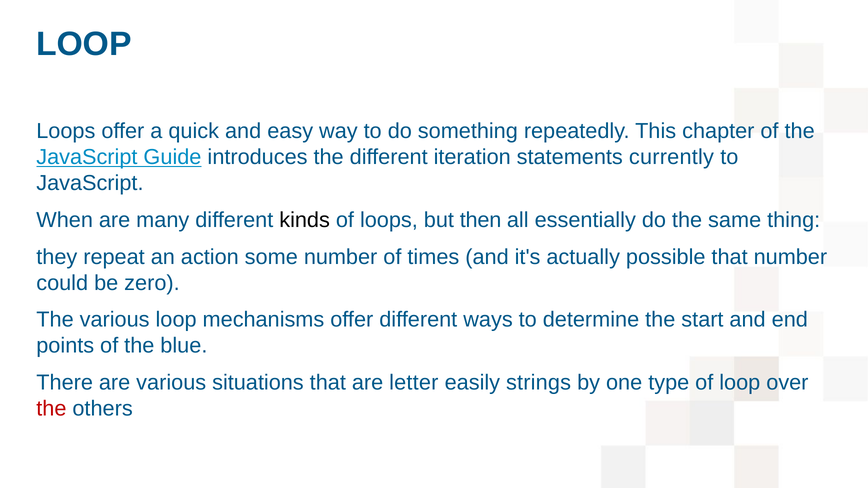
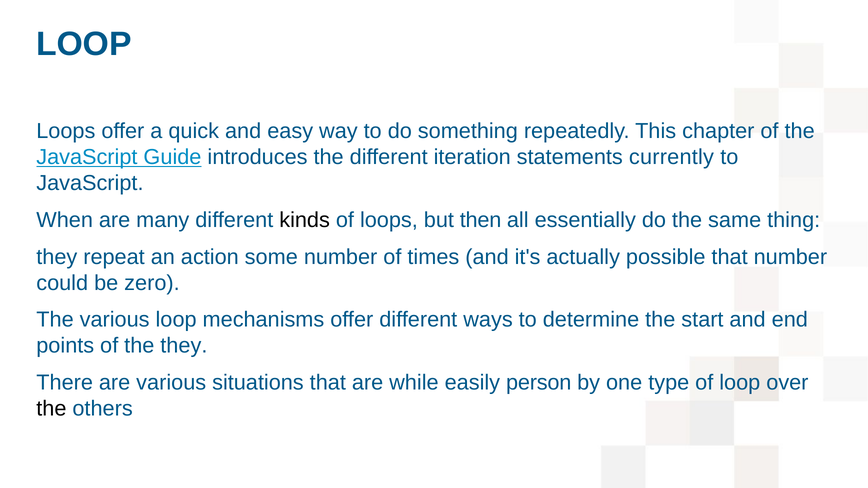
the blue: blue -> they (184, 346)
letter: letter -> while (414, 383)
strings: strings -> person (539, 383)
the colour: red -> black (51, 409)
